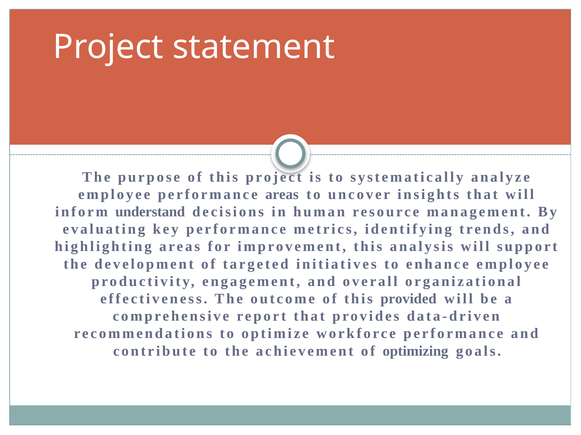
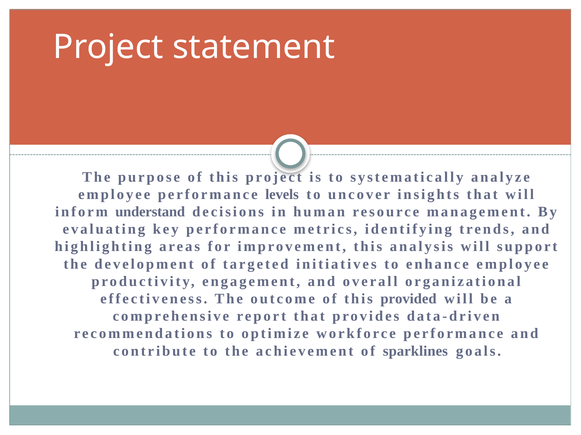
performance areas: areas -> levels (282, 195)
optimizing: optimizing -> sparklines (415, 352)
